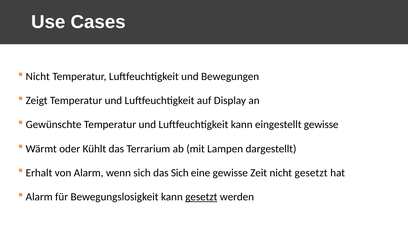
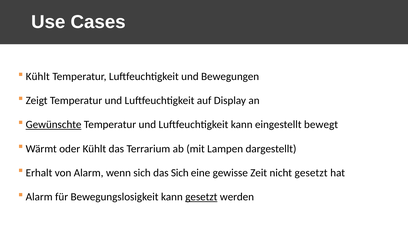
Nicht: Nicht -> Kühlt (38, 77)
Gewünschte underline: none -> present (54, 125)
eingestellt gewisse: gewisse -> bewegt (321, 125)
